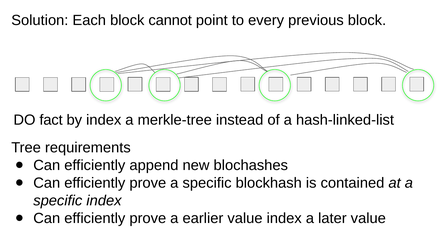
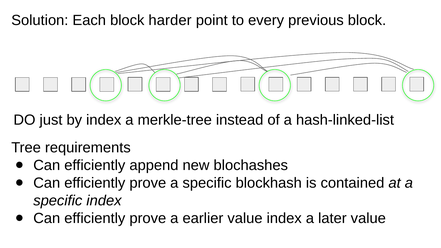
cannot: cannot -> harder (170, 20)
fact: fact -> just (51, 120)
